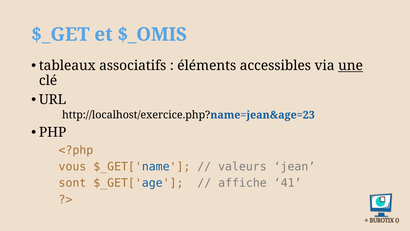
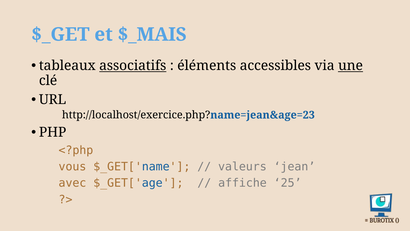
$_OMIS: $_OMIS -> $_MAIS (152, 34)
associatifs underline: none -> present (133, 66)
sont: sont -> avec (72, 183)
41: 41 -> 25 (288, 183)
